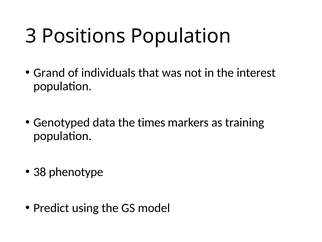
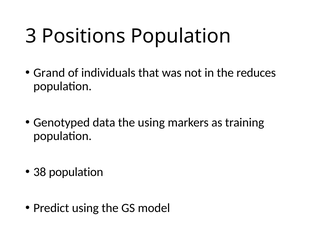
interest: interest -> reduces (256, 73)
the times: times -> using (151, 122)
38 phenotype: phenotype -> population (76, 172)
